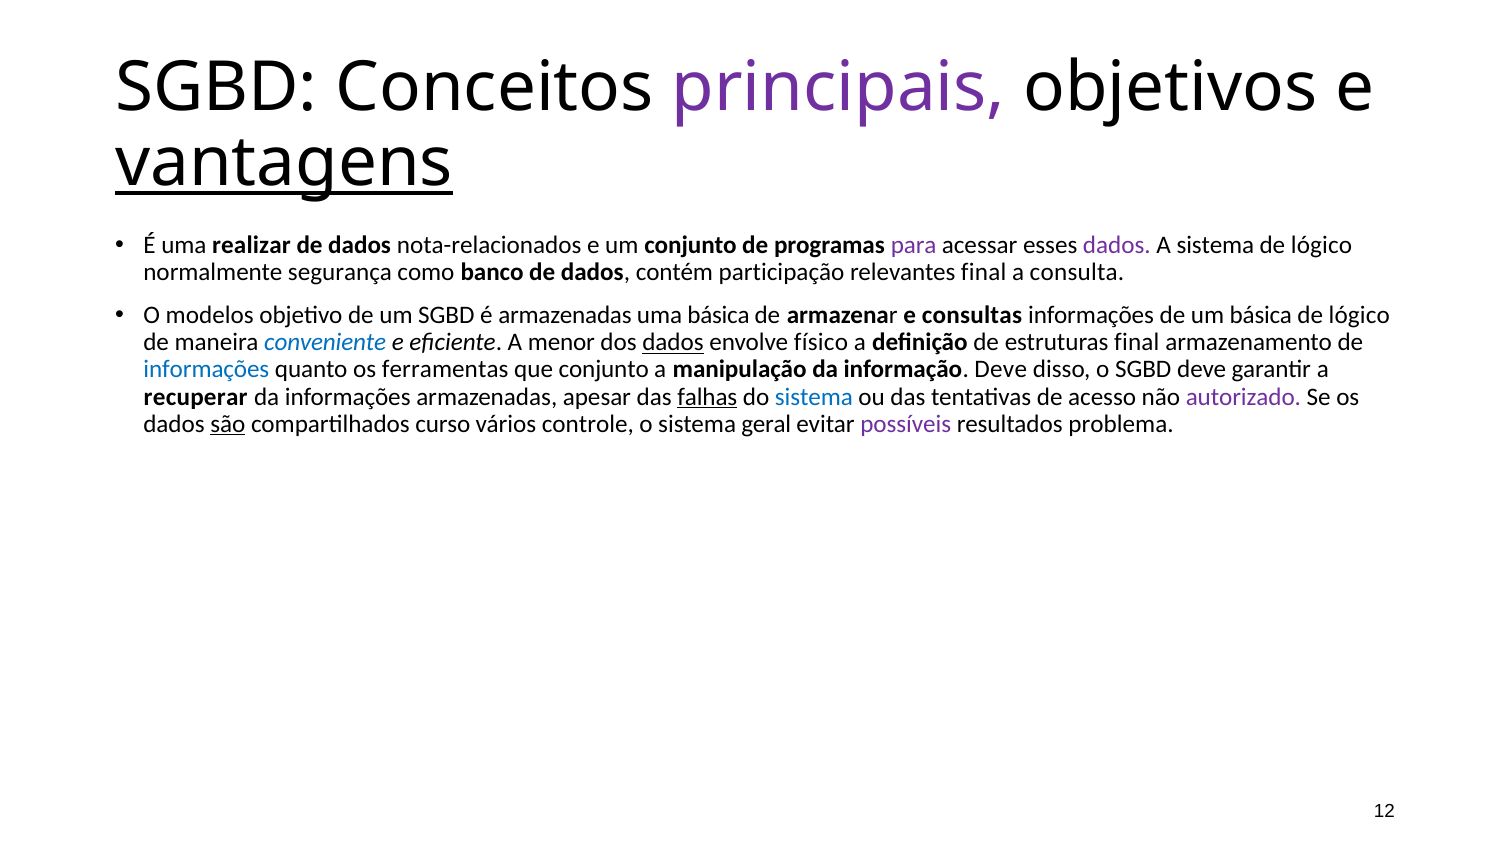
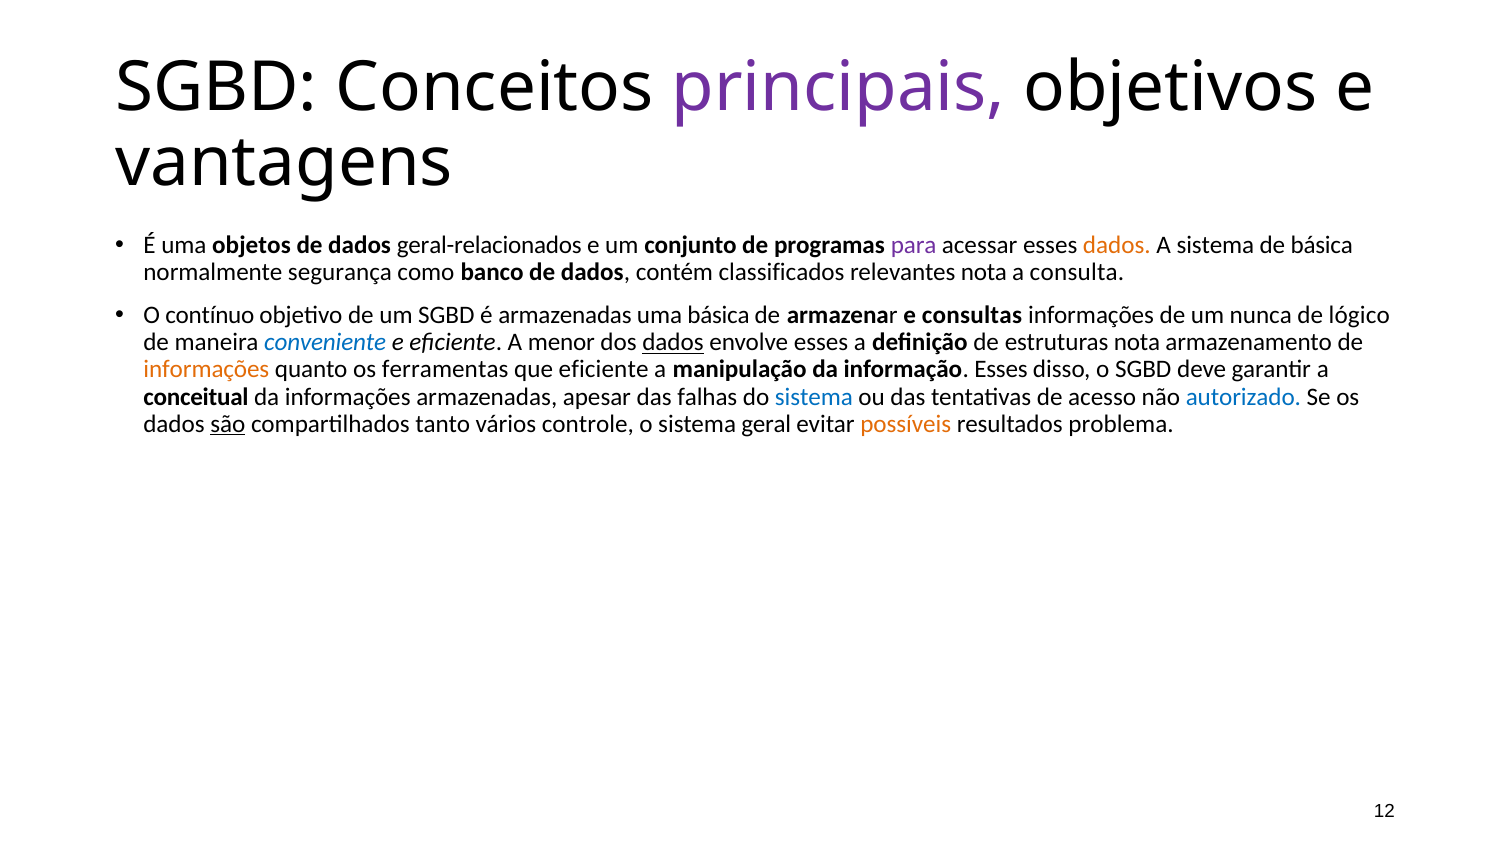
vantagens underline: present -> none (284, 163)
realizar: realizar -> objetos (251, 245)
nota-relacionados: nota-relacionados -> geral-relacionados (489, 245)
dados colour: purple -> orange (1117, 245)
lógico: lógico -> básica (1322, 245)
participação: participação -> classificados (782, 272)
relevantes final: final -> nota (984, 272)
modelos: modelos -> contínuo (210, 315)
um básica: básica -> nunca (1261, 315)
envolve físico: físico -> esses (821, 342)
estruturas final: final -> nota (1137, 342)
informações colour: blue -> orange (206, 369)
que conjunto: conjunto -> eficiente (604, 369)
informação Deve: Deve -> Esses (1001, 369)
recuperar: recuperar -> conceitual (196, 396)
falhas underline: present -> none (707, 396)
autorizado colour: purple -> blue (1243, 396)
curso: curso -> tanto (443, 424)
possíveis colour: purple -> orange (906, 424)
